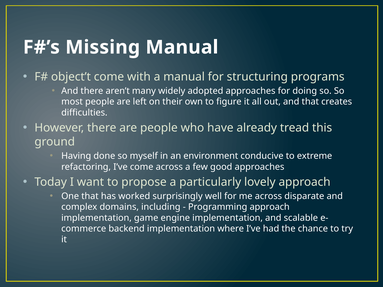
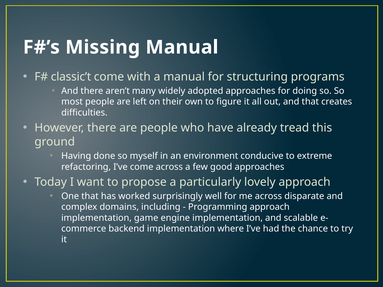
object’t: object’t -> classic’t (71, 77)
